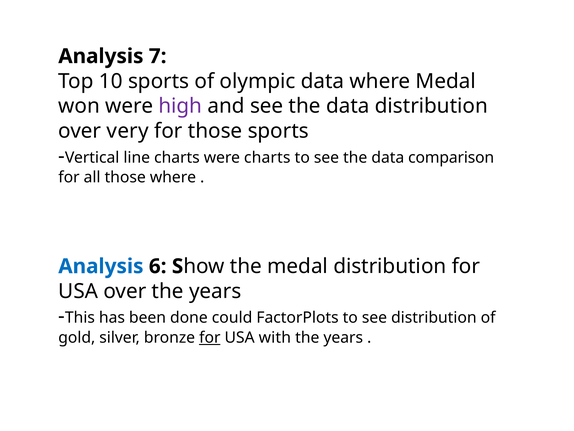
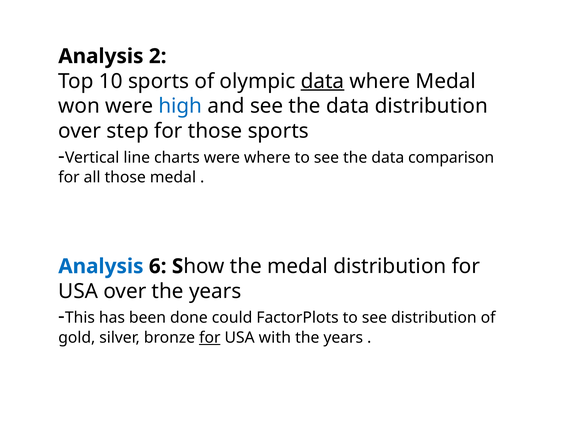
7: 7 -> 2 (158, 56)
data underline: none -> present (323, 81)
high colour: purple -> blue (180, 106)
very: very -> step (128, 131)
were charts: charts -> where (267, 157)
those where: where -> medal (173, 177)
